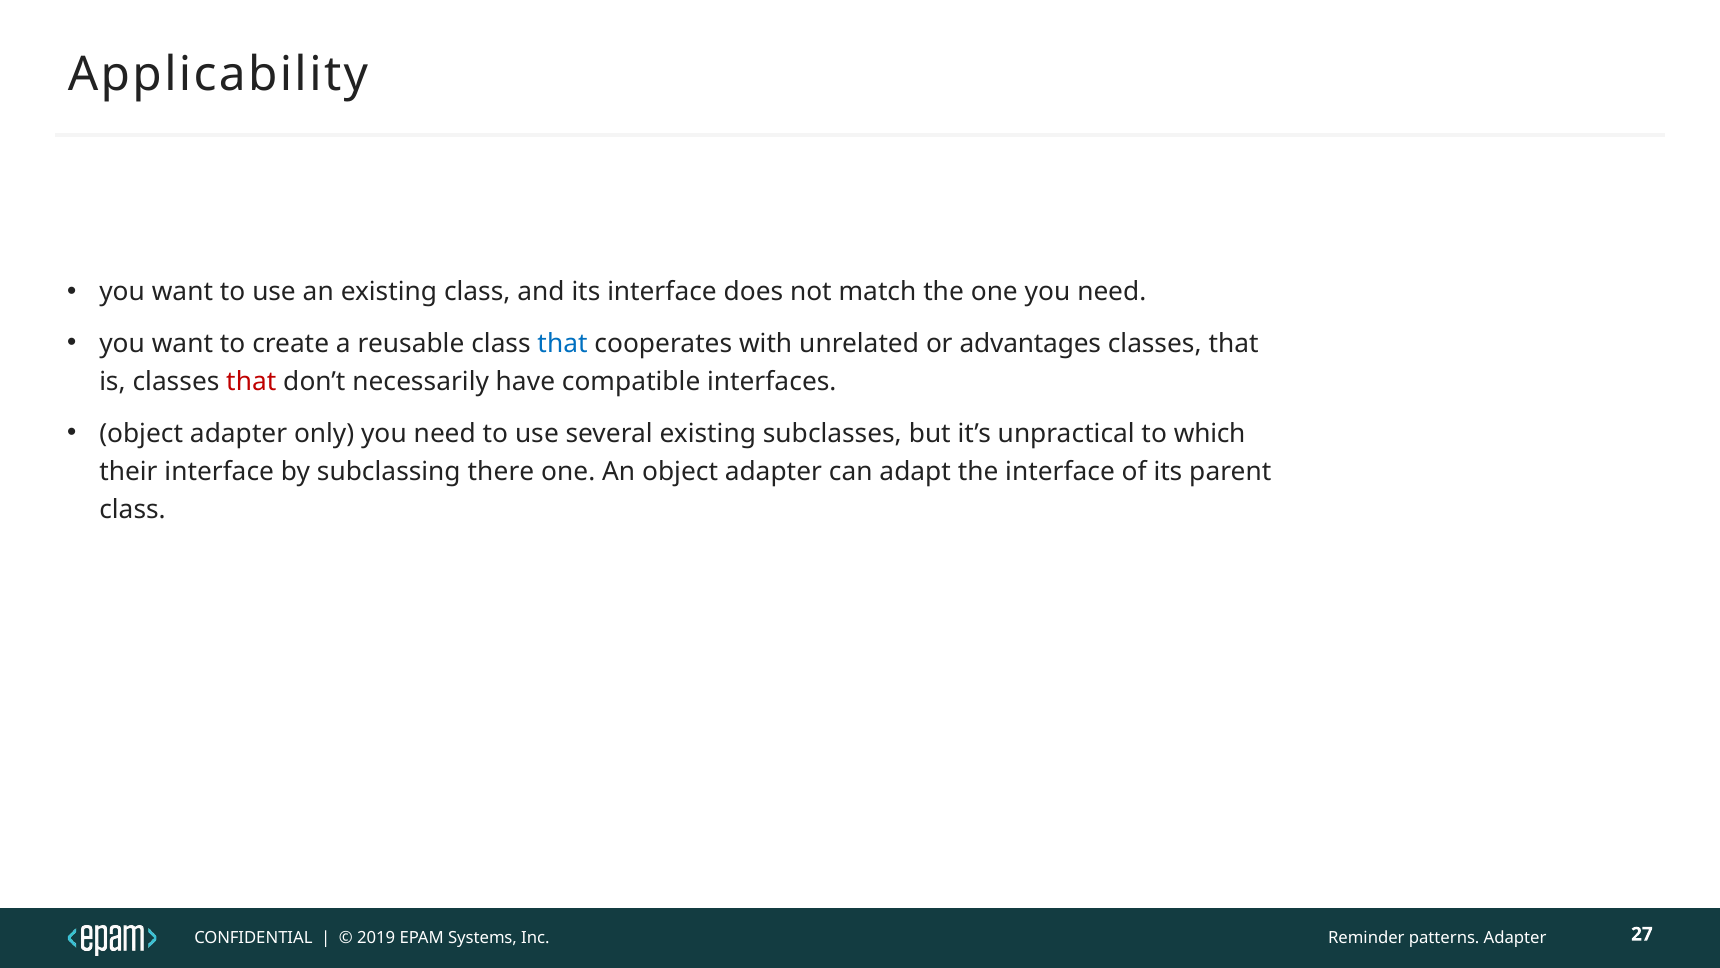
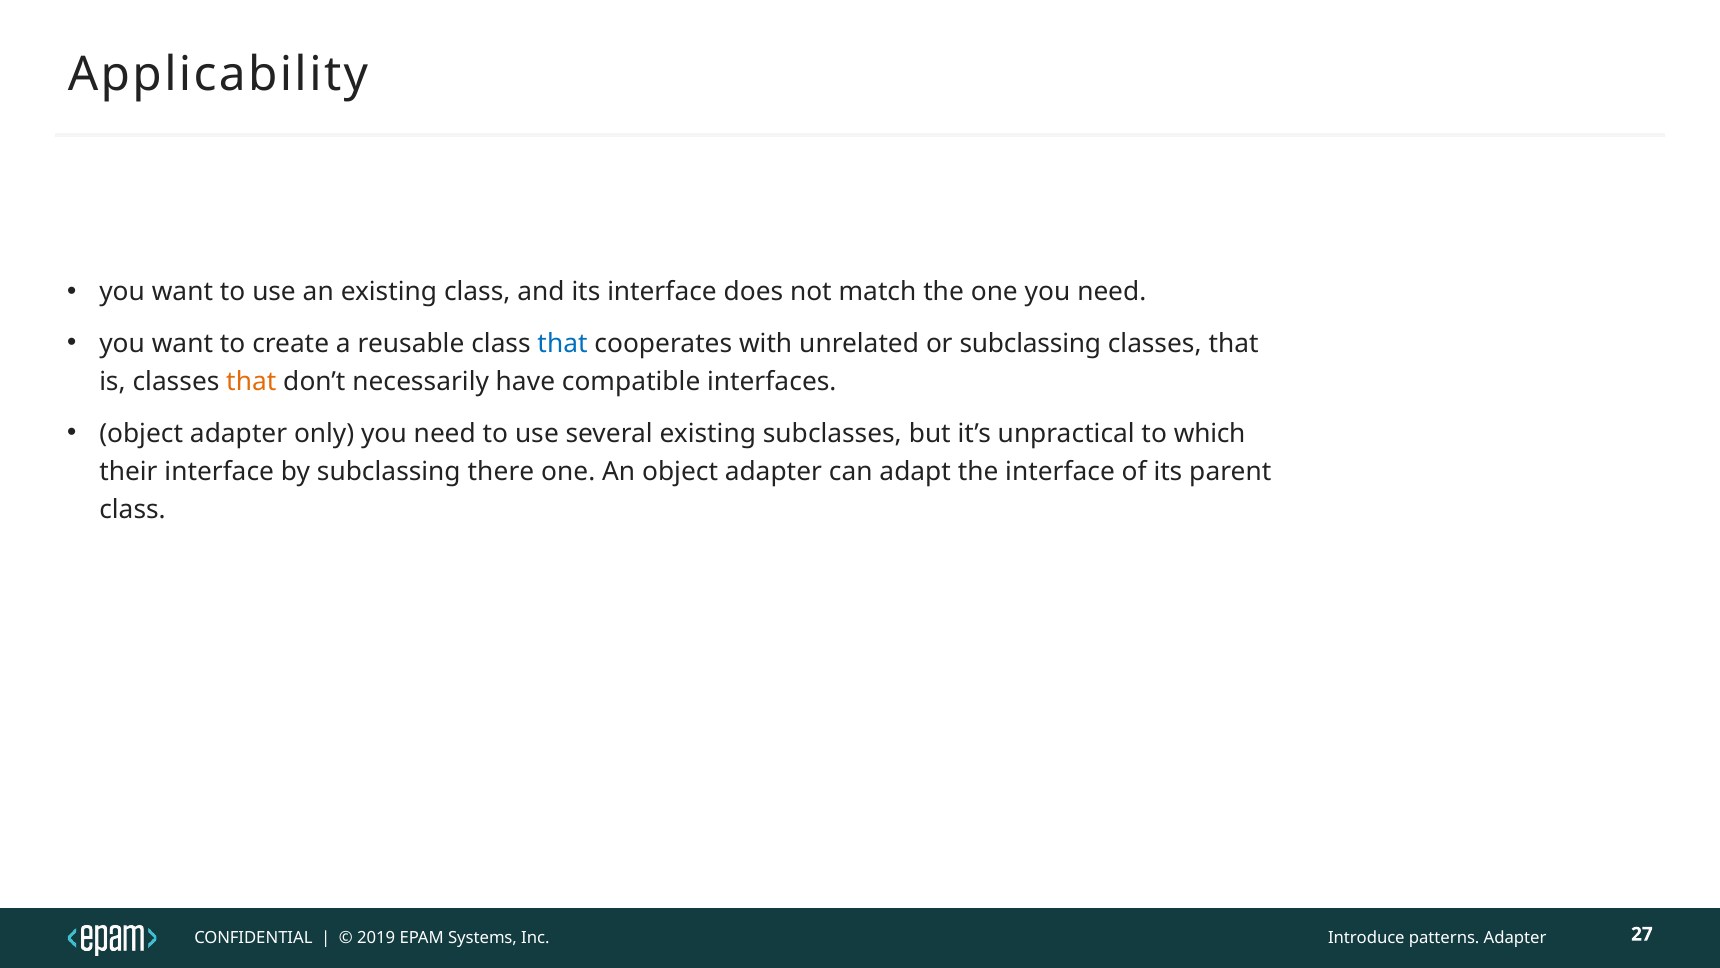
or advantages: advantages -> subclassing (1030, 343)
that colour: red -> orange (251, 382)
Reminder: Reminder -> Introduce (1366, 937)
